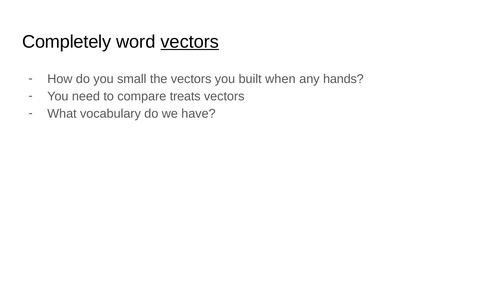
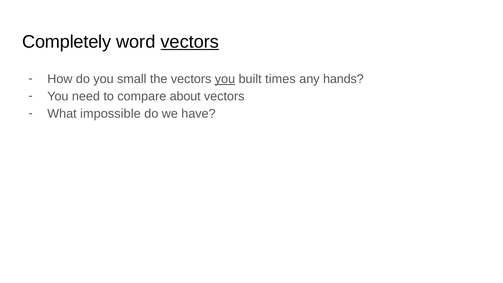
you underline: none -> present (225, 79)
when: when -> times (280, 79)
treats: treats -> about (185, 96)
vocabulary: vocabulary -> impossible (110, 114)
